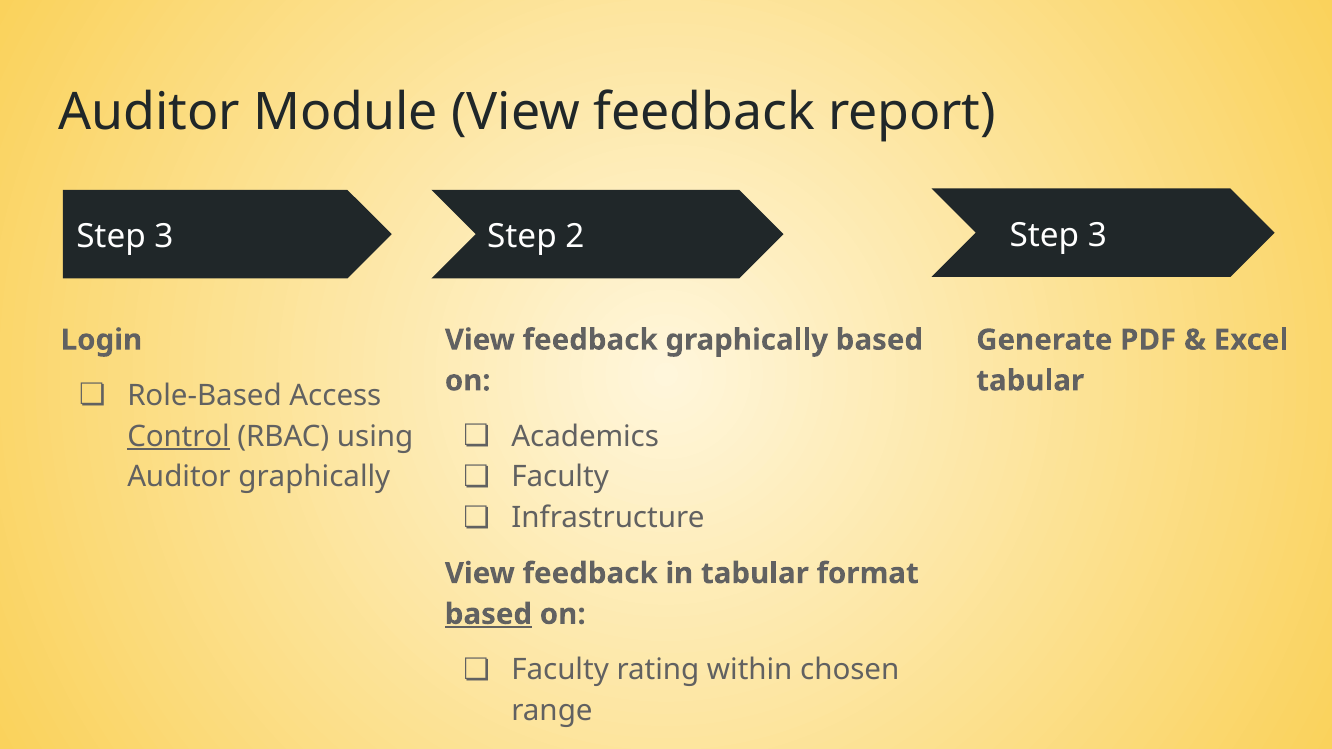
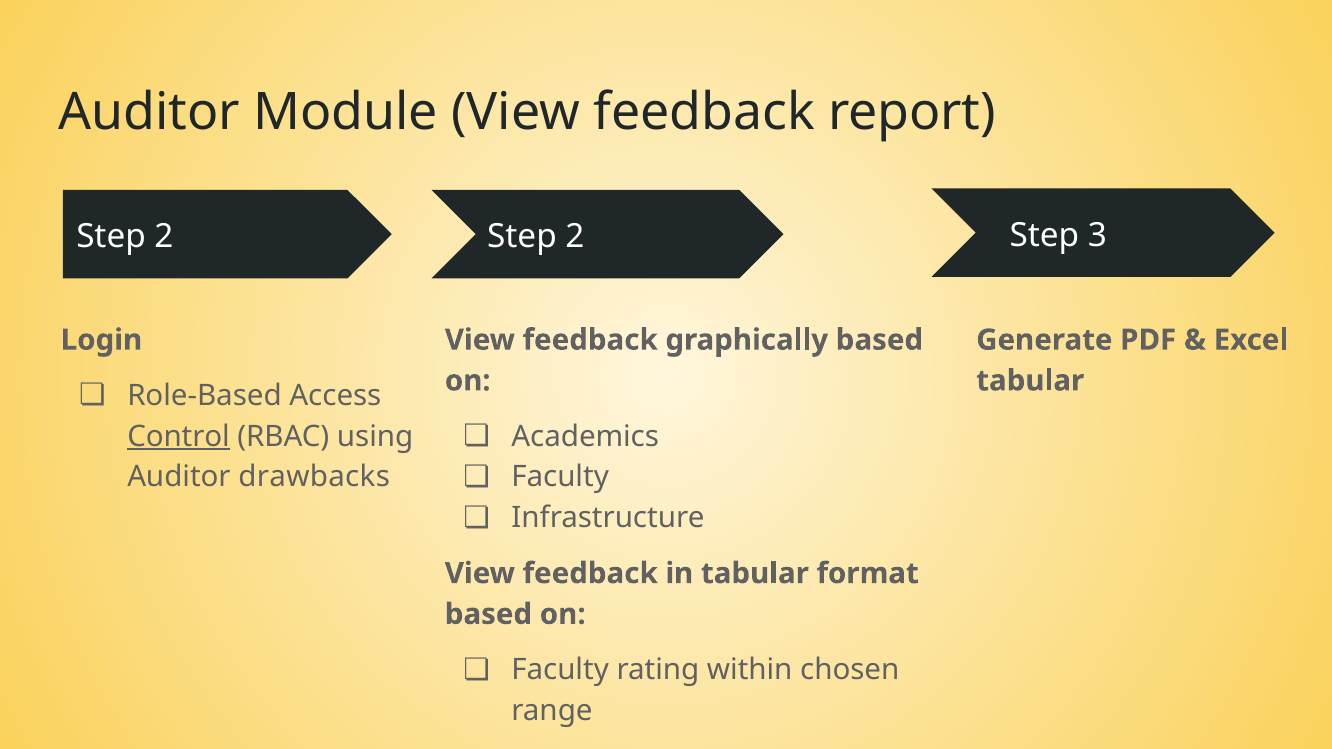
3: 3 -> 2 (164, 237)
Auditor graphically: graphically -> drawbacks (314, 477)
based underline: present -> none (488, 614)
